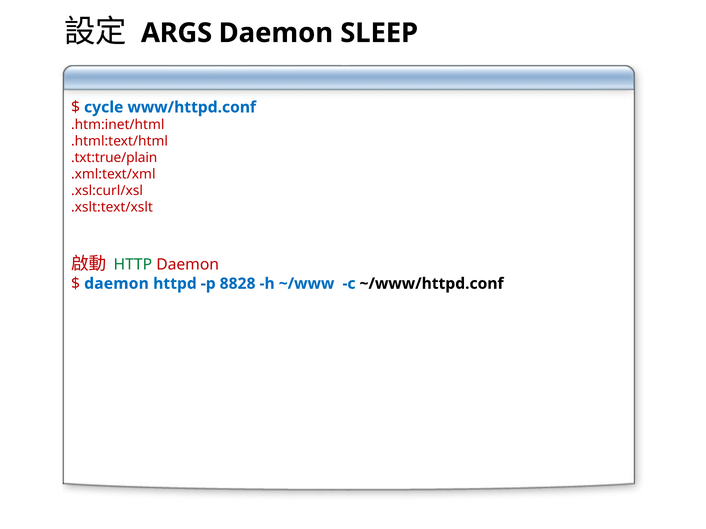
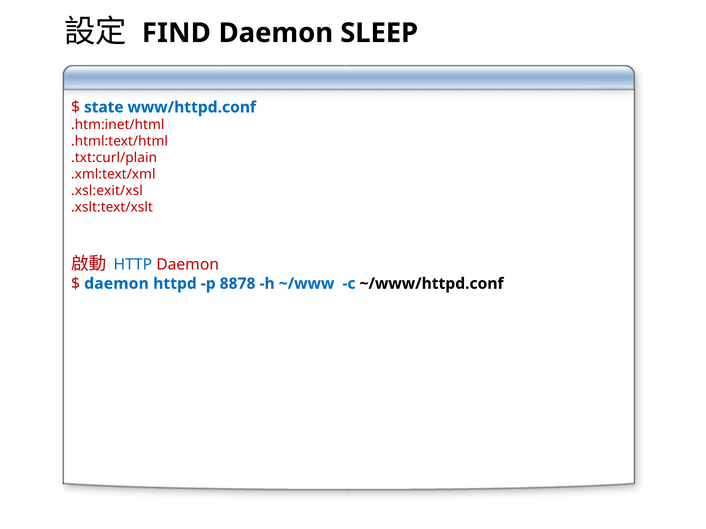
ARGS: ARGS -> FIND (176, 33)
cycle: cycle -> state (104, 107)
.txt:true/plain: .txt:true/plain -> .txt:curl/plain (114, 158)
.xsl:curl/xsl: .xsl:curl/xsl -> .xsl:exit/xsl (107, 191)
HTTP colour: green -> blue (133, 265)
8828: 8828 -> 8878 (238, 284)
